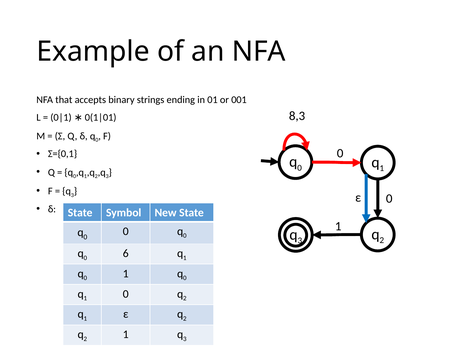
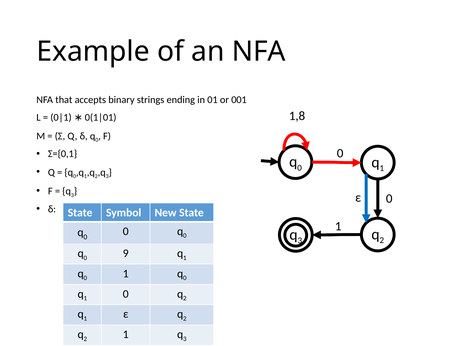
8,3: 8,3 -> 1,8 (297, 116)
6: 6 -> 9 (126, 254)
